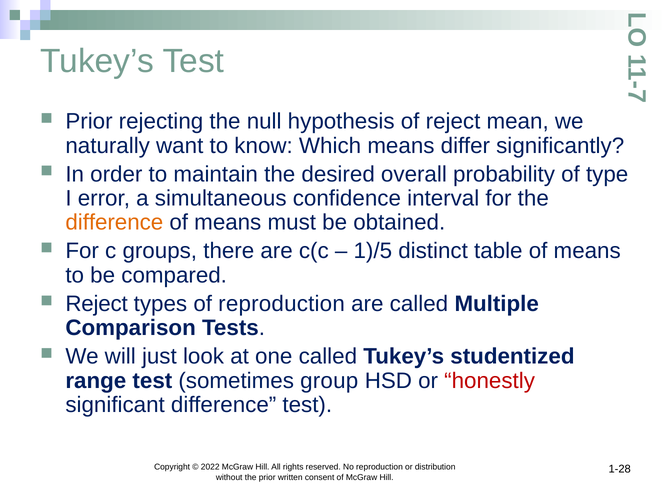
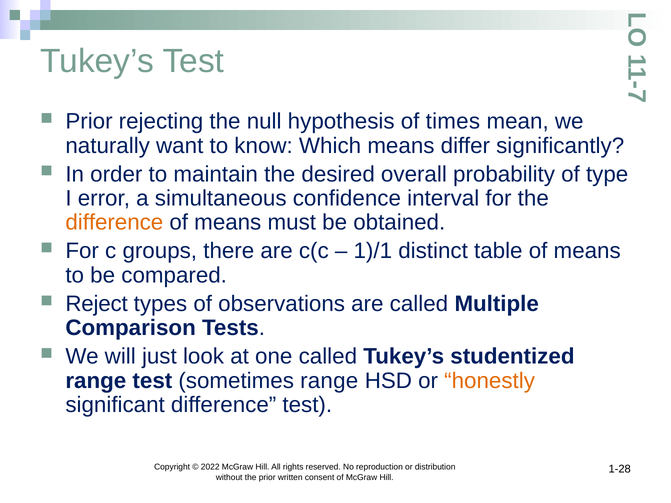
of reject: reject -> times (453, 122)
1)/5: 1)/5 -> 1)/1 (373, 251)
of reproduction: reproduction -> observations (282, 304)
sometimes group: group -> range (329, 381)
honestly colour: red -> orange (490, 381)
